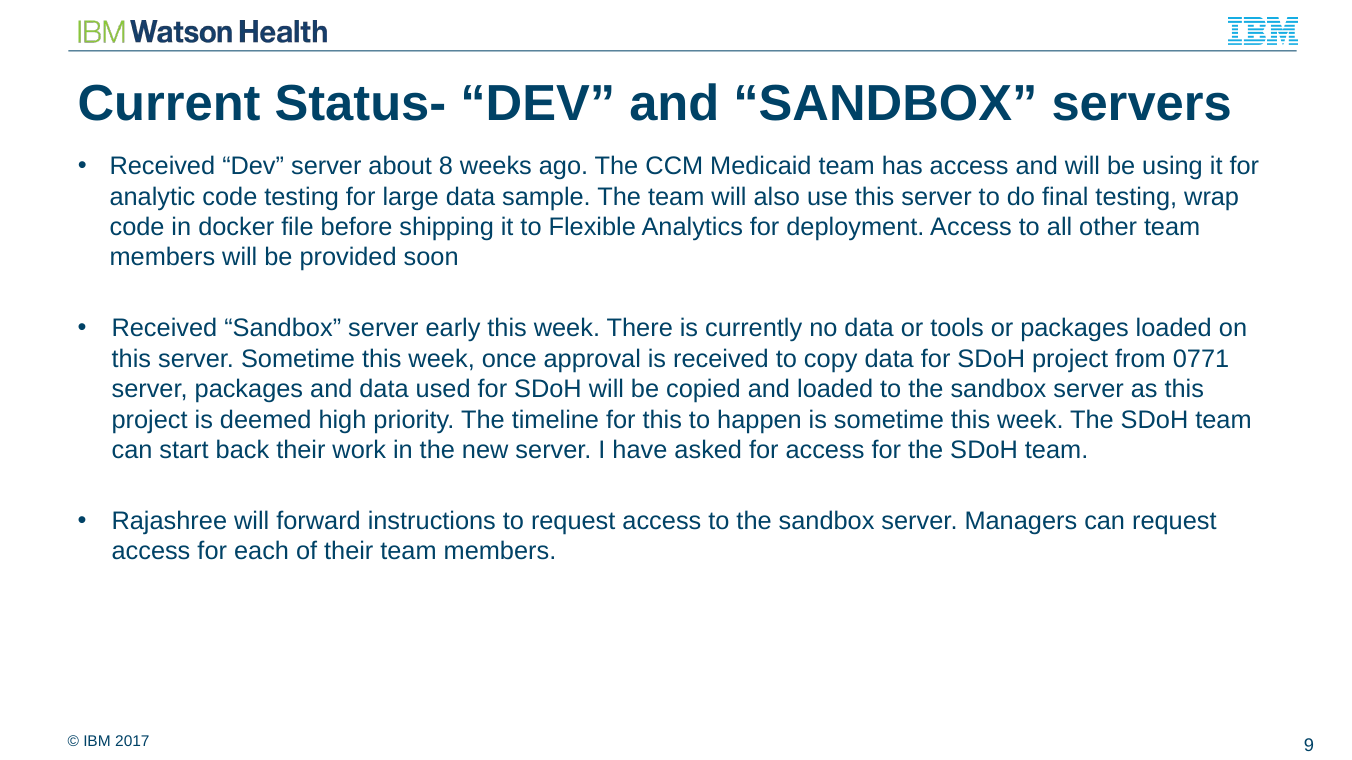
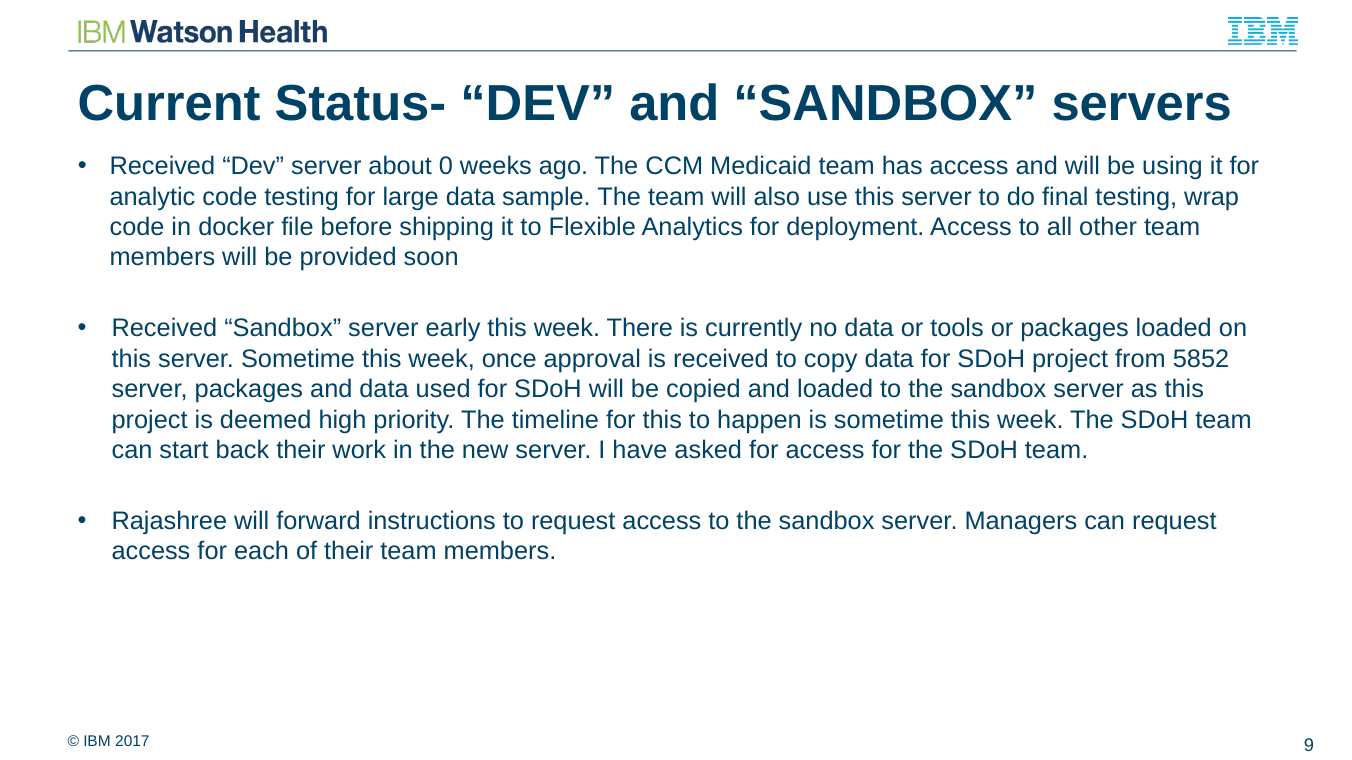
8: 8 -> 0 (446, 167)
0771: 0771 -> 5852 (1201, 359)
